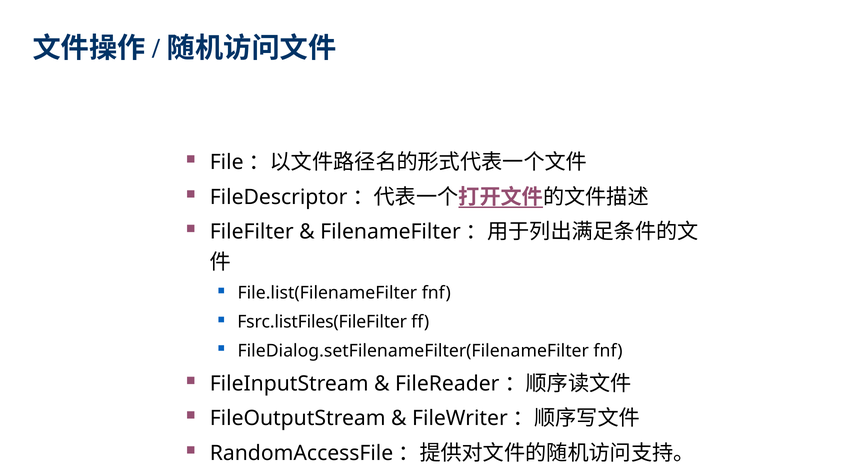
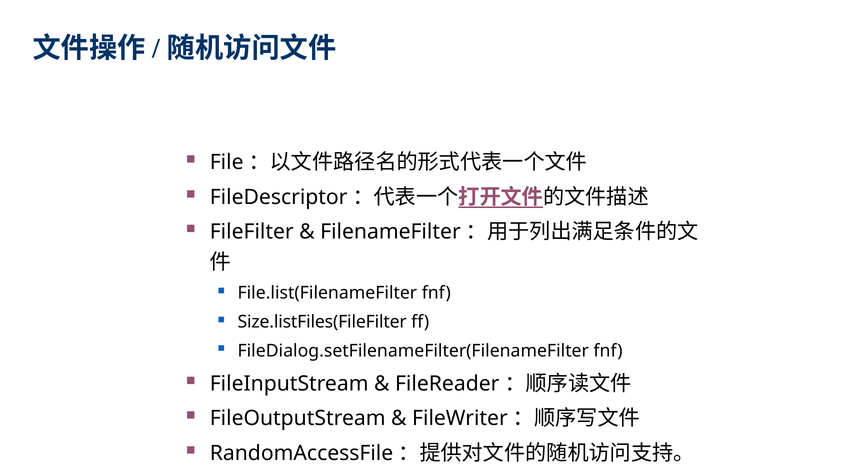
Fsrc.listFiles(FileFilter: Fsrc.listFiles(FileFilter -> Size.listFiles(FileFilter (322, 322)
